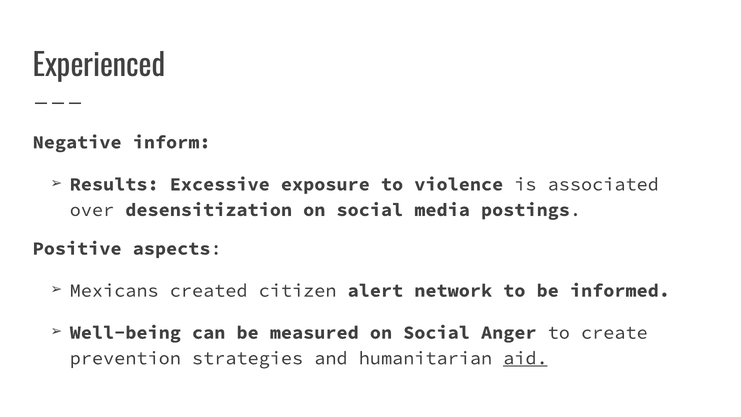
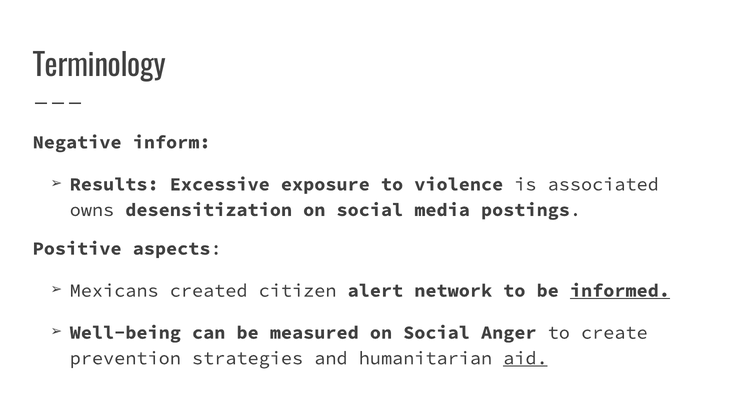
Experienced: Experienced -> Terminology (99, 66)
over: over -> owns (92, 210)
informed underline: none -> present (620, 290)
